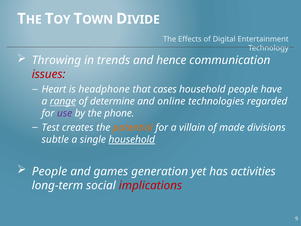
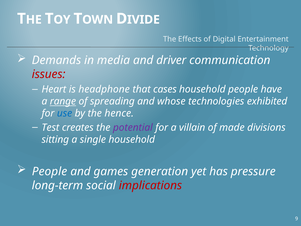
Throwing: Throwing -> Demands (56, 60)
trends: trends -> media (113, 60)
hence: hence -> driver (171, 60)
determine: determine -> spreading (112, 101)
online: online -> whose (171, 101)
regarded: regarded -> exhibited (267, 101)
use colour: purple -> blue (65, 113)
phone: phone -> hence (119, 113)
potential colour: orange -> purple (133, 127)
subtle: subtle -> sitting (55, 139)
household underline: present -> none (132, 139)
activities: activities -> pressure (253, 171)
